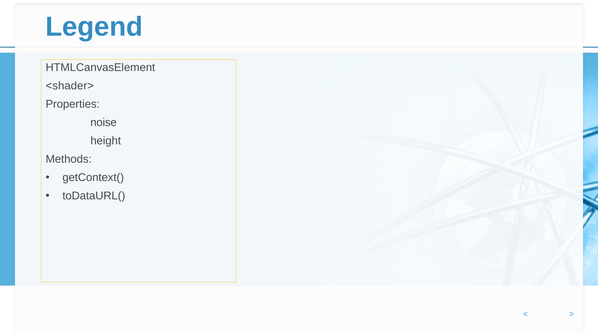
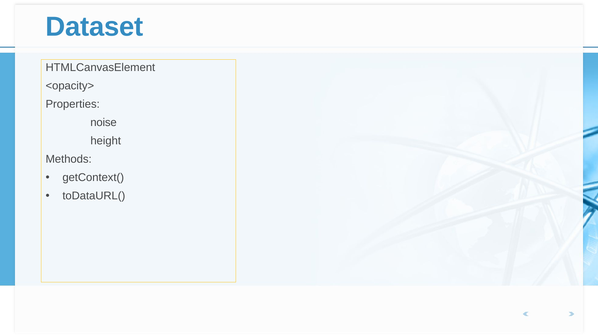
Legend: Legend -> Dataset (94, 27)
<shader>: <shader> -> <opacity> (70, 86)
